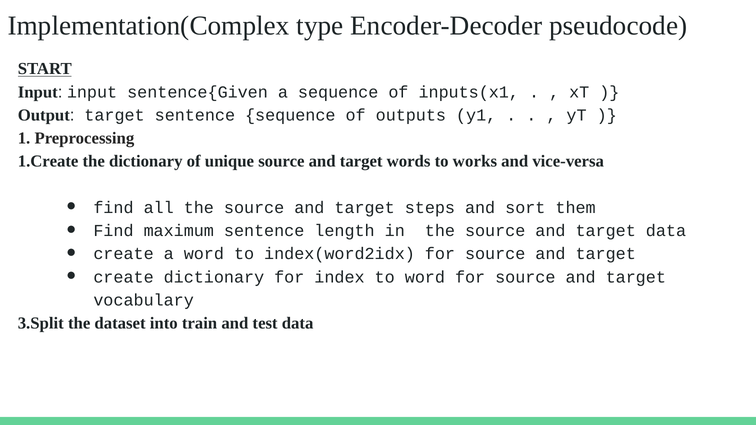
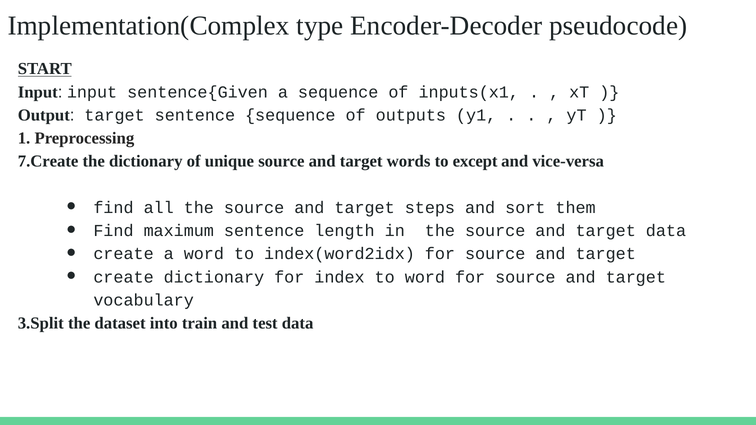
1.Create: 1.Create -> 7.Create (48, 161)
works: works -> except (475, 161)
